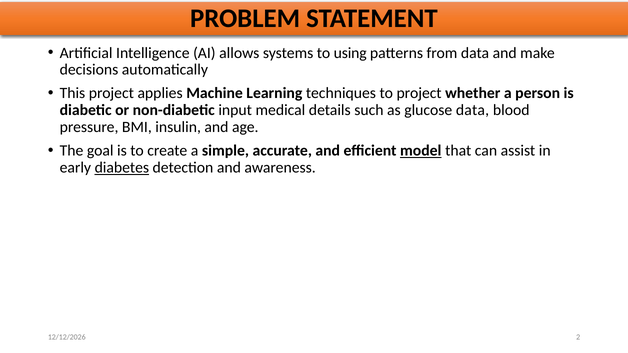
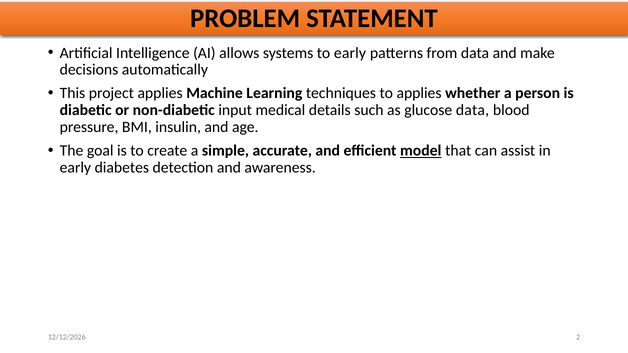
to using: using -> early (350, 53)
to project: project -> applies (419, 93)
diabetes underline: present -> none (122, 168)
